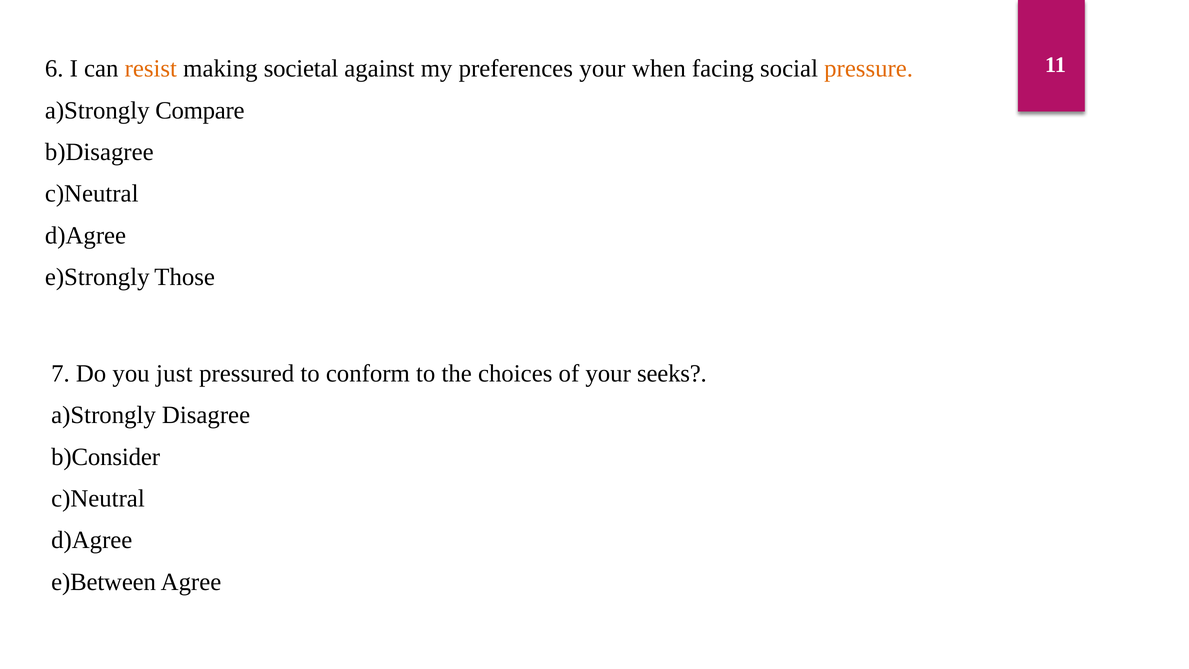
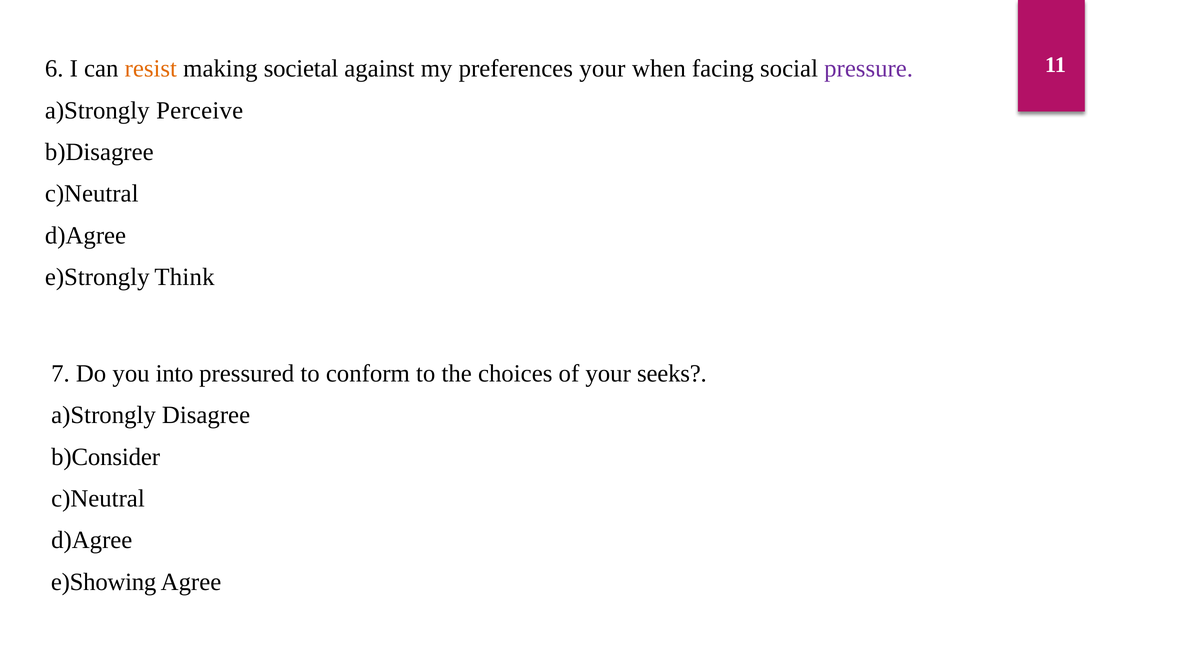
pressure colour: orange -> purple (869, 69)
Compare: Compare -> Perceive (200, 110)
Those: Those -> Think (185, 277)
just: just -> into (175, 373)
e)Between: e)Between -> e)Showing (104, 582)
